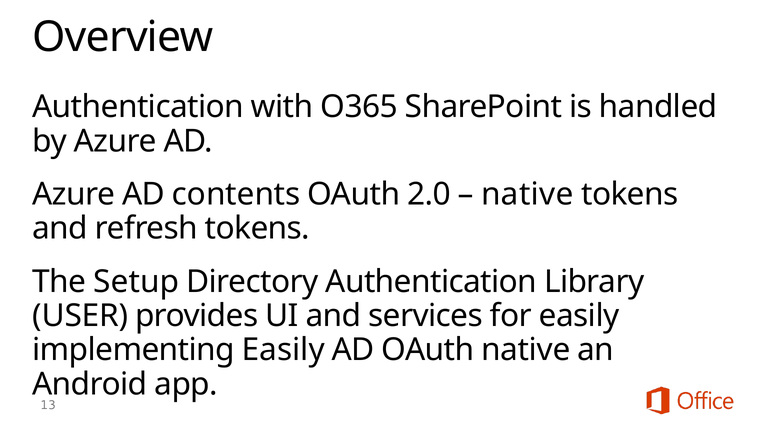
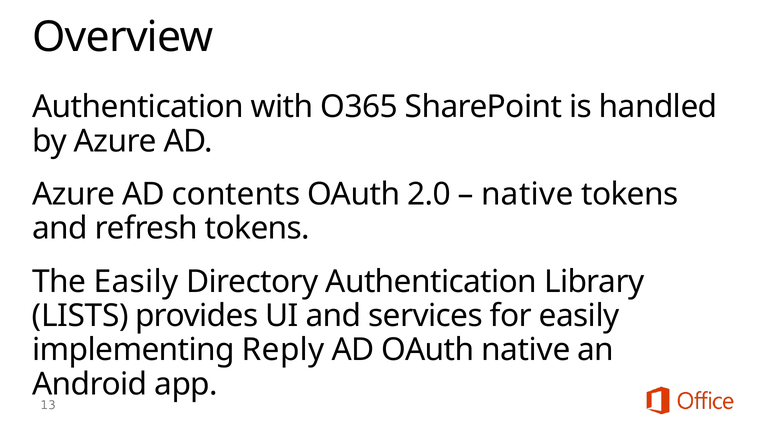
The Setup: Setup -> Easily (136, 282)
USER: USER -> LISTS (80, 316)
implementing Easily: Easily -> Reply (283, 350)
